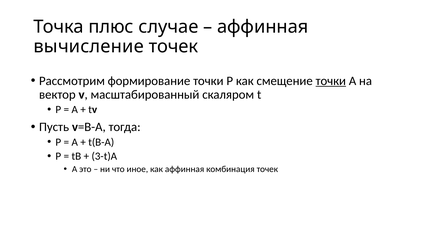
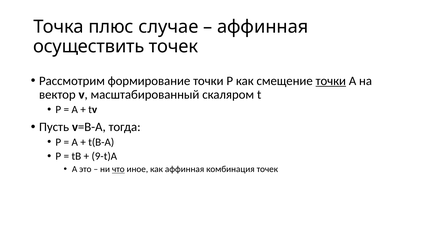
вычисление: вычисление -> осуществить (89, 47)
3-t)A: 3-t)A -> 9-t)A (104, 156)
что underline: none -> present (118, 170)
